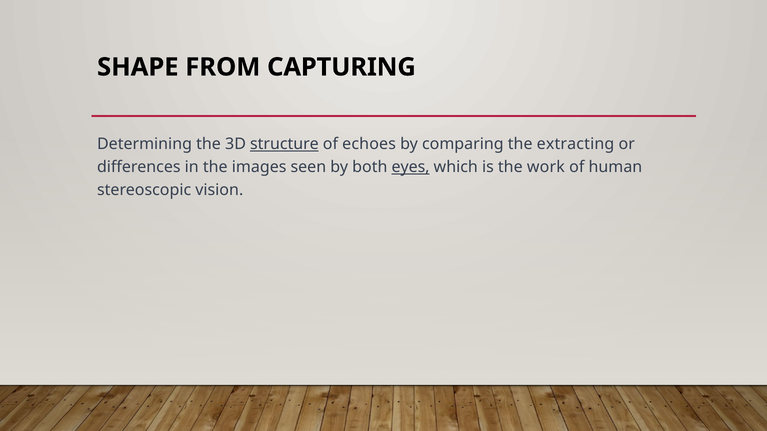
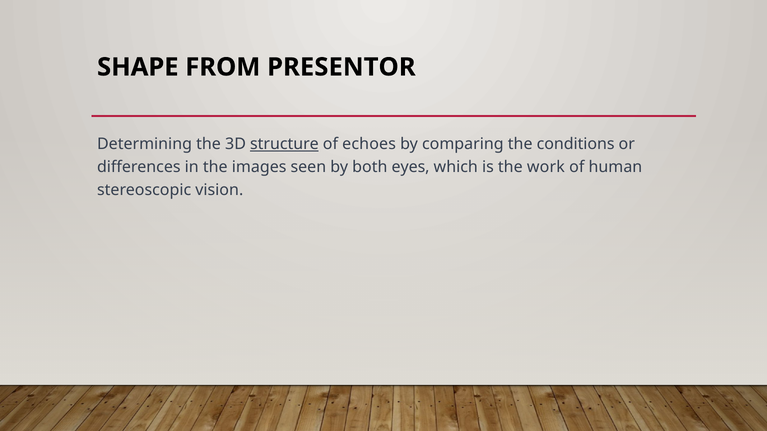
CAPTURING: CAPTURING -> PRESENTOR (341, 67)
extracting: extracting -> conditions (576, 144)
eyes underline: present -> none (411, 167)
